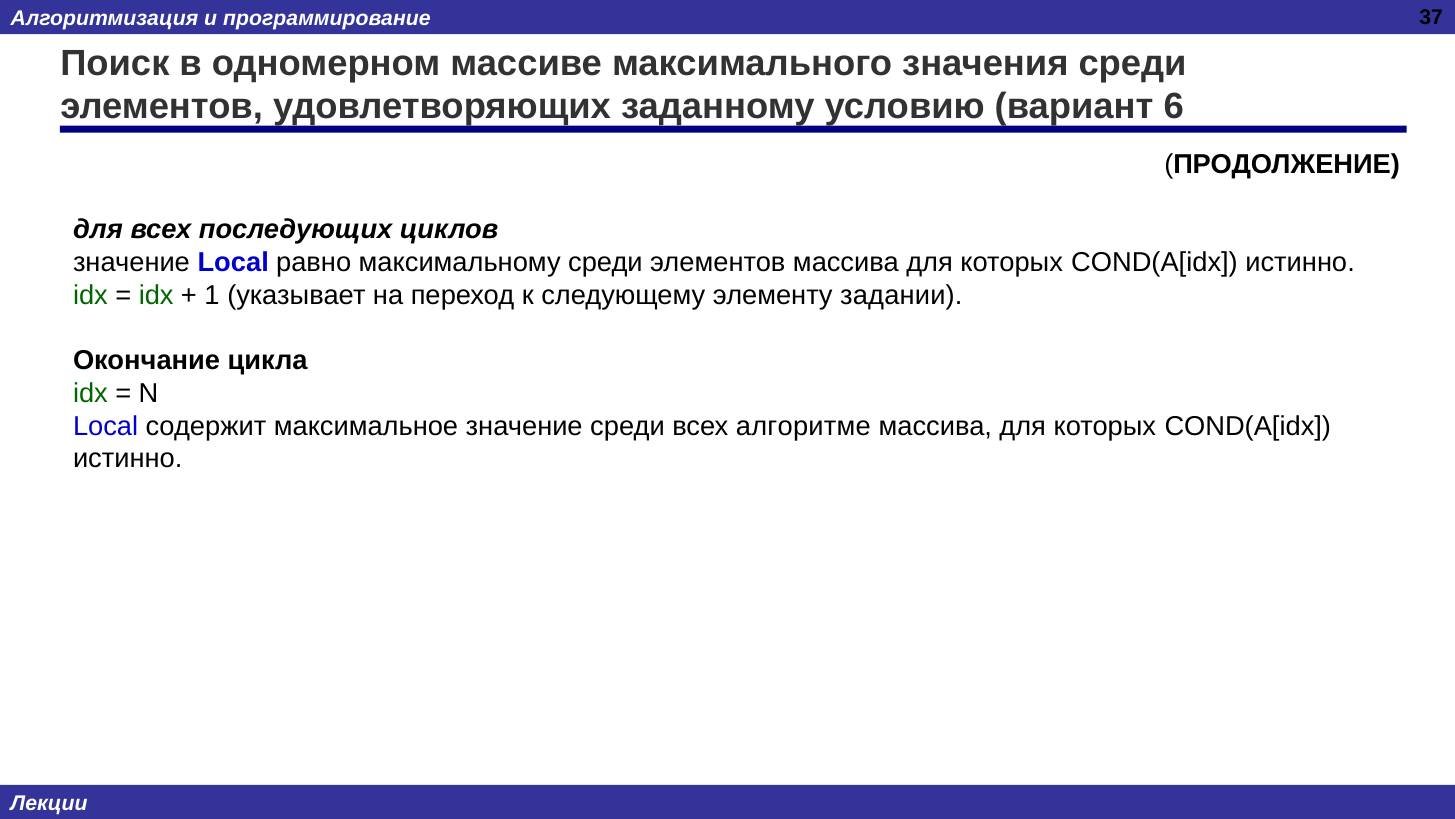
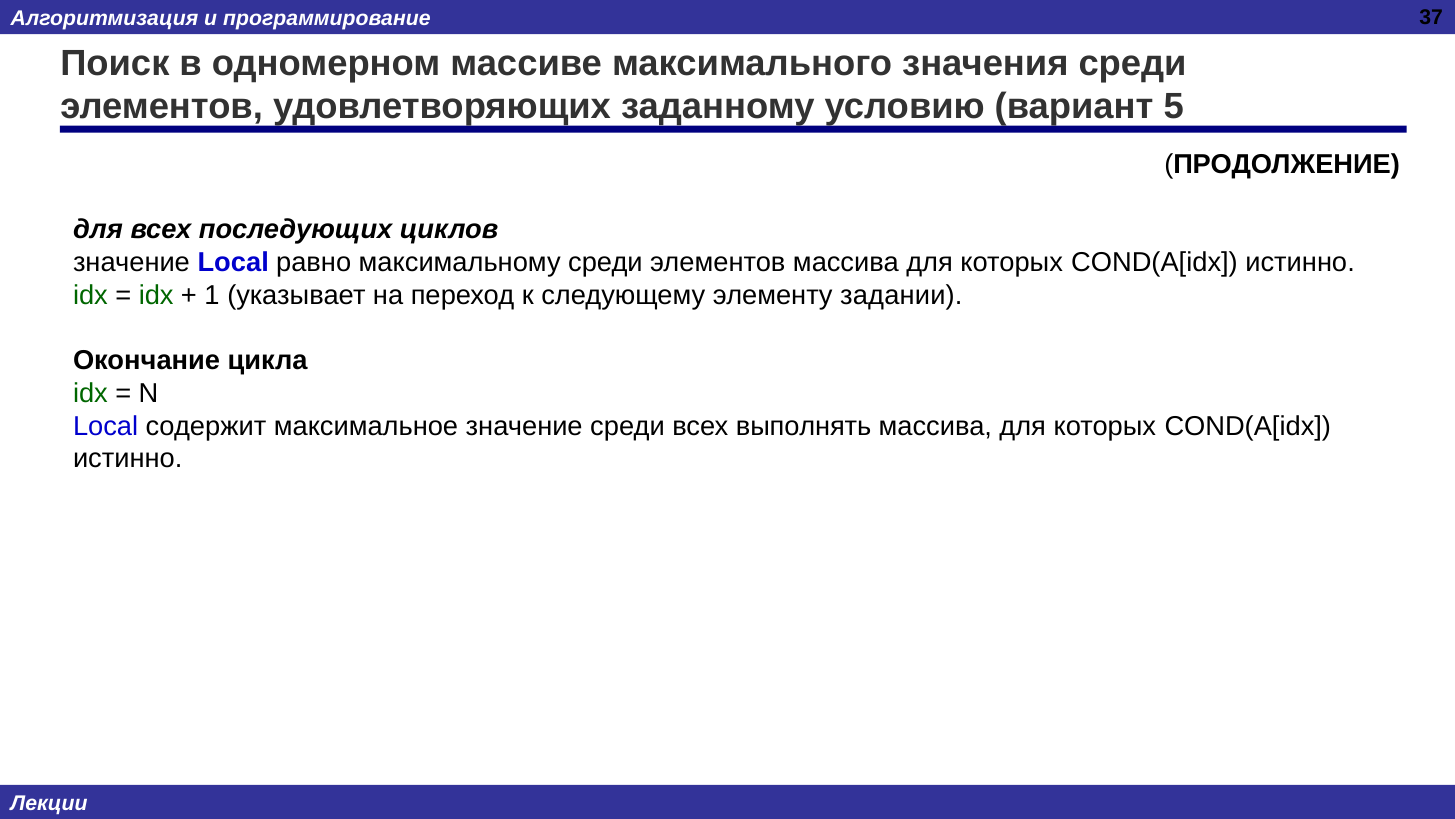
6: 6 -> 5 (1174, 107)
алгоритме: алгоритме -> выполнять (804, 426)
